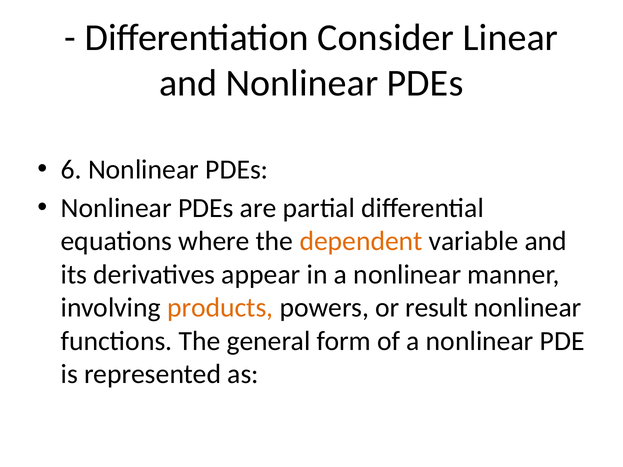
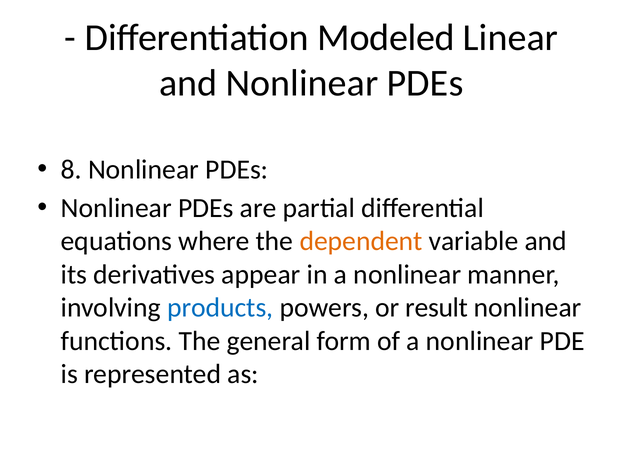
Consider: Consider -> Modeled (386, 37)
6: 6 -> 8 (71, 169)
products colour: orange -> blue (220, 308)
